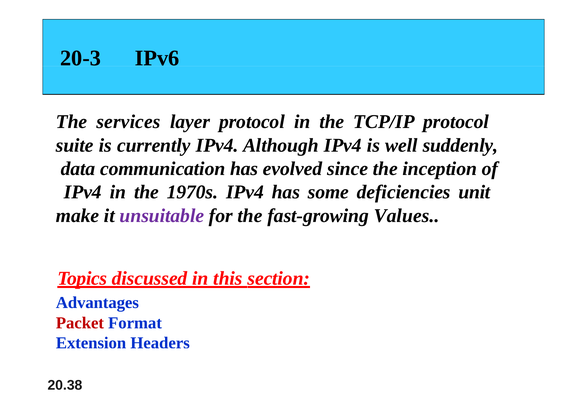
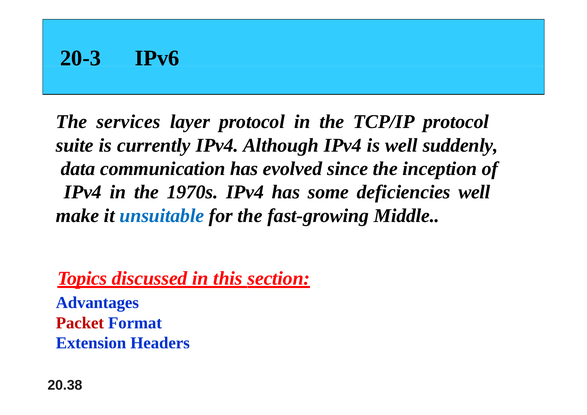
deficiencies unit: unit -> well (474, 192)
unsuitable colour: purple -> blue (162, 216)
Values: Values -> Middle (407, 216)
